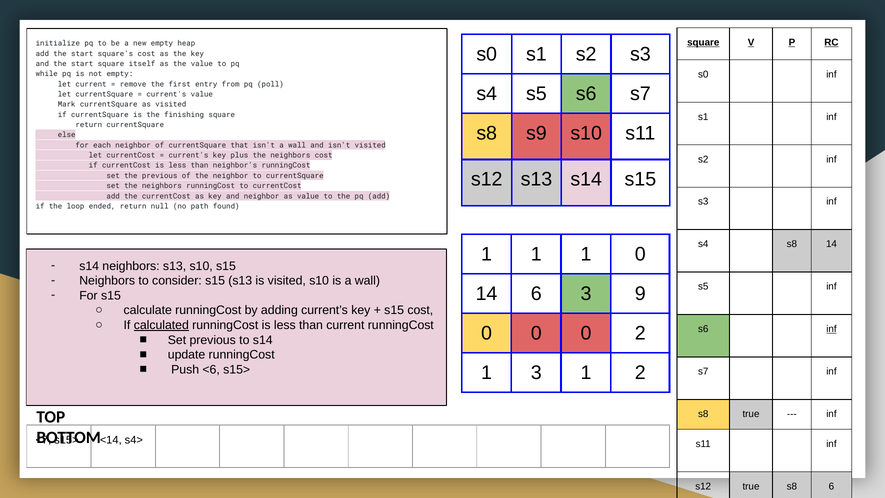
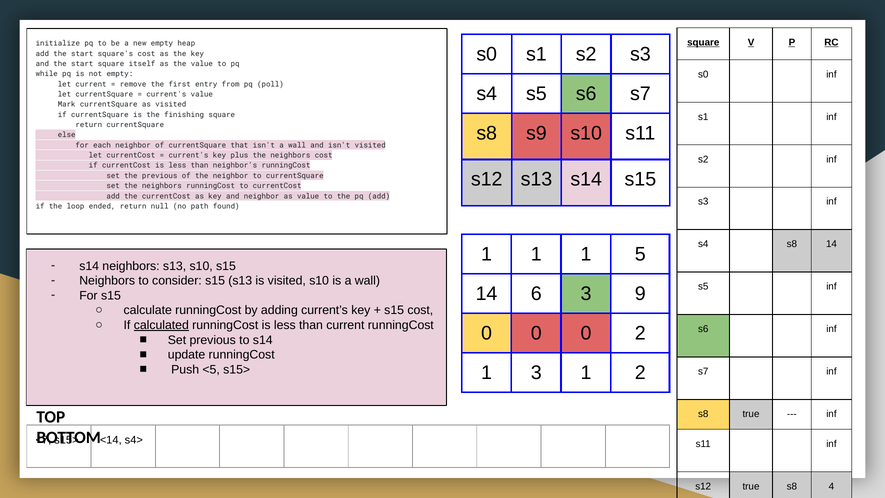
1 0: 0 -> 5 (640, 254)
inf underline: present -> none (831, 329)
<6: <6 -> <5 (211, 369)
s8 6: 6 -> 4 (831, 486)
